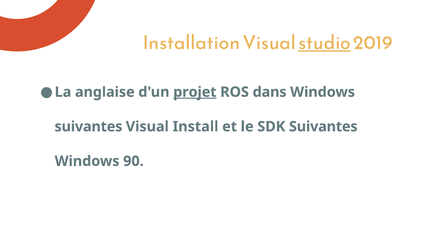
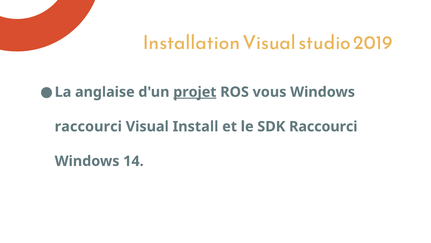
studio underline: present -> none (325, 43)
dans: dans -> vous (270, 92)
suivantes: suivantes -> raccourci (88, 126)
SDK Suivantes: Suivantes -> Raccourci (323, 126)
90: 90 -> 14 (133, 161)
